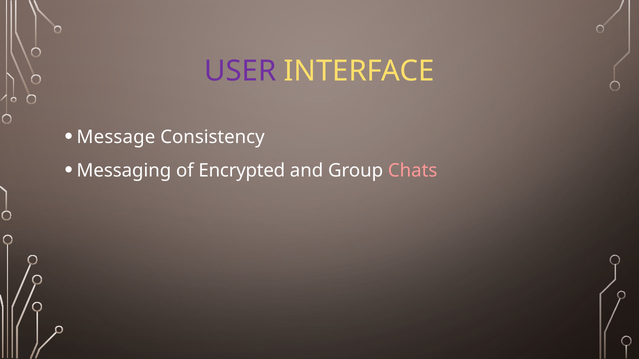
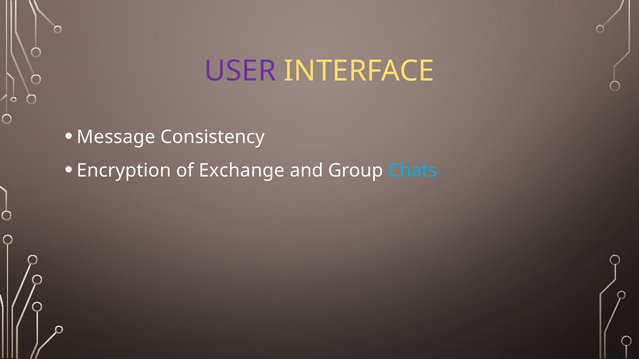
Messaging: Messaging -> Encryption (124, 171)
Encrypted: Encrypted -> Exchange (242, 171)
Chats colour: pink -> light blue (413, 171)
